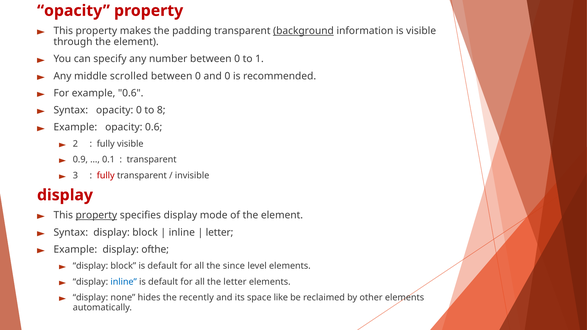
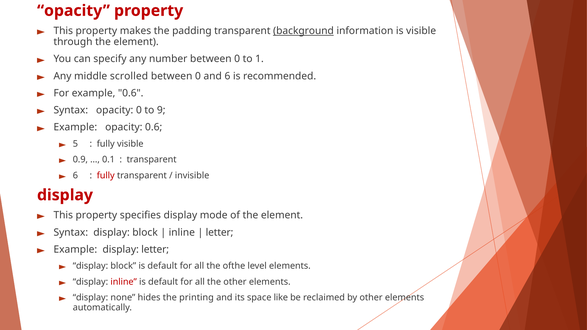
and 0: 0 -> 6 (227, 76)
8: 8 -> 9 (161, 110)
2: 2 -> 5 (75, 144)
3: 3 -> 6 (75, 176)
property underline: present -> none (96, 215)
display ofthe: ofthe -> letter (155, 250)
since: since -> ofthe (234, 266)
inline colour: blue -> red (124, 282)
the letter: letter -> other (235, 282)
recently: recently -> printing (196, 298)
